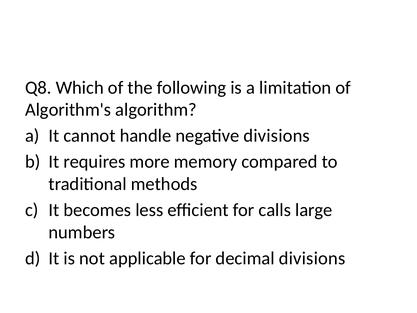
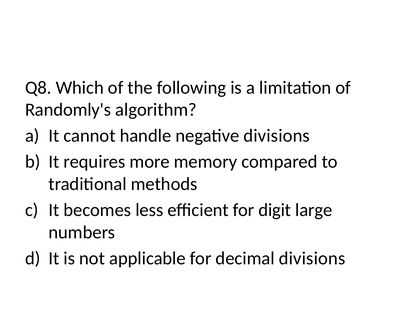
Algorithm's: Algorithm's -> Randomly's (68, 110)
calls: calls -> digit (275, 210)
